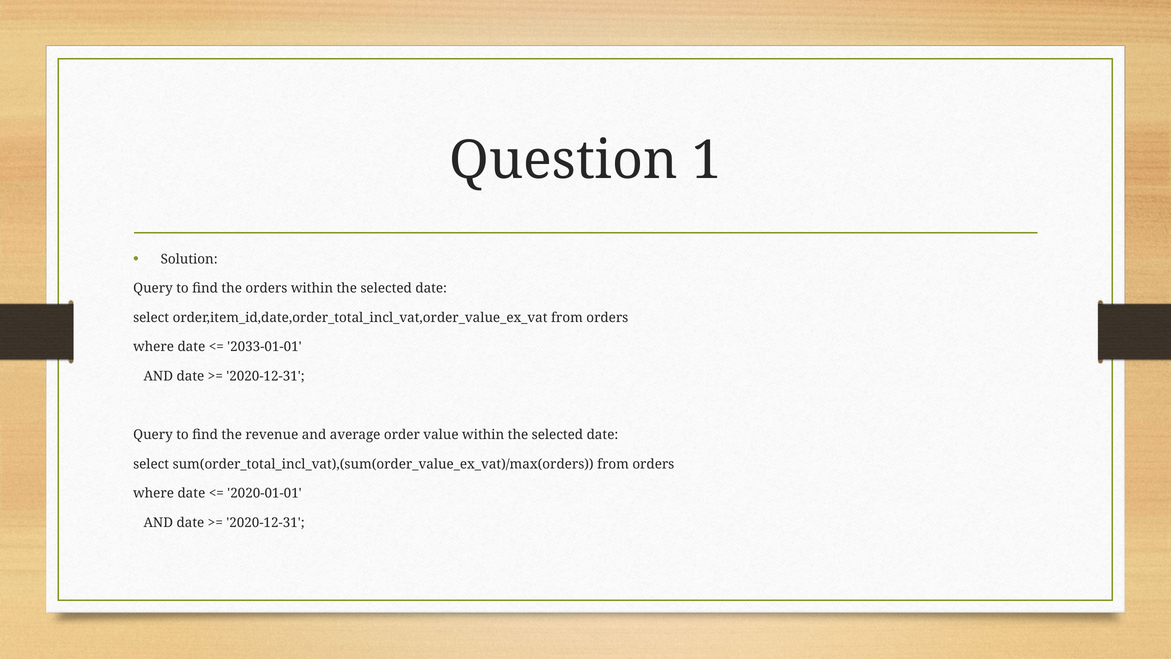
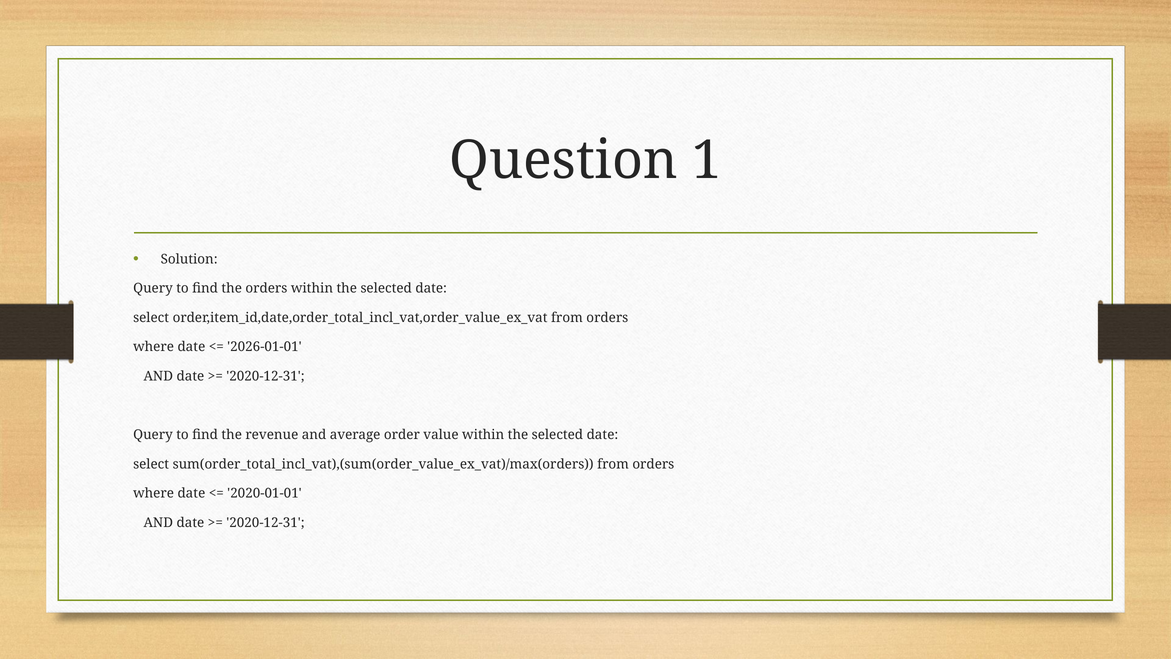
2033-01-01: 2033-01-01 -> 2026-01-01 (264, 347)
